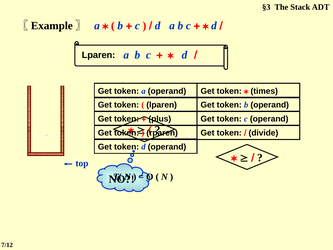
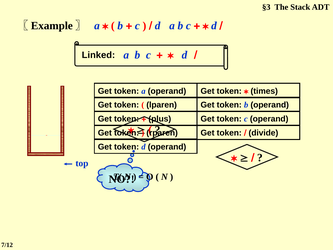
Lparen: Lparen -> Linked (98, 55)
